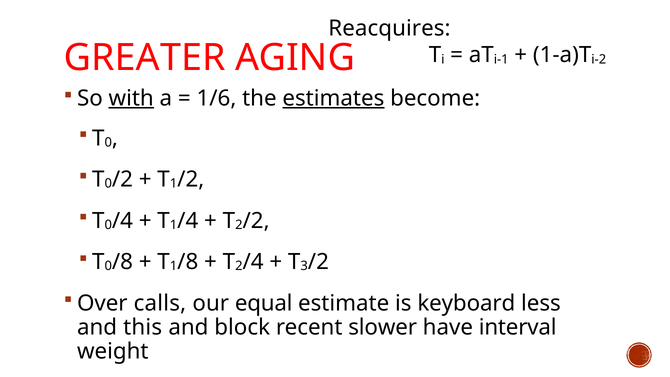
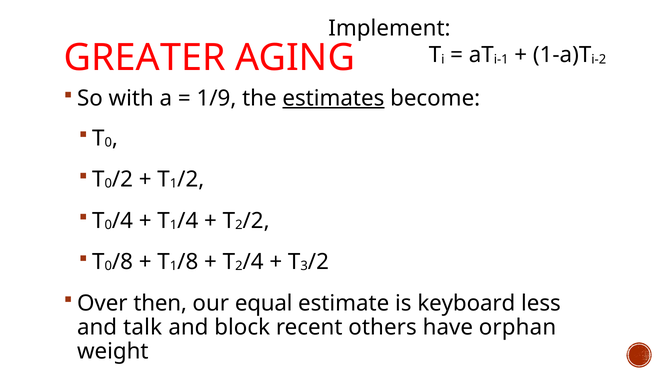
Reacquires: Reacquires -> Implement (389, 28)
with underline: present -> none (131, 98)
1/6: 1/6 -> 1/9 (216, 98)
calls: calls -> then (160, 303)
this: this -> talk (143, 327)
slower: slower -> others (383, 327)
interval: interval -> orphan (518, 327)
